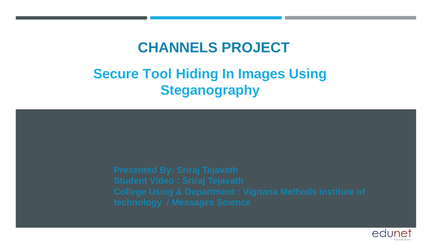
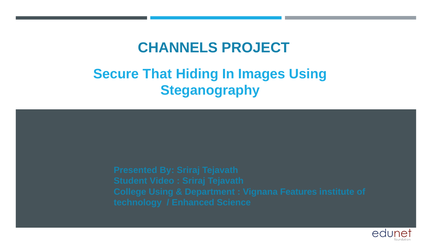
Tool: Tool -> That (157, 74)
Methods: Methods -> Features (299, 192)
Messages: Messages -> Enhanced (193, 203)
